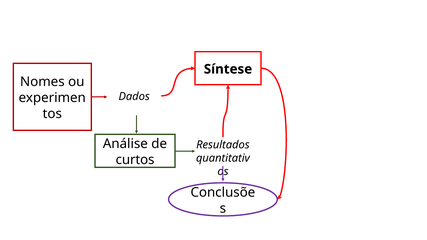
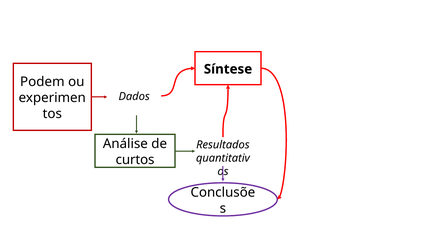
Nomes: Nomes -> Podem (42, 82)
